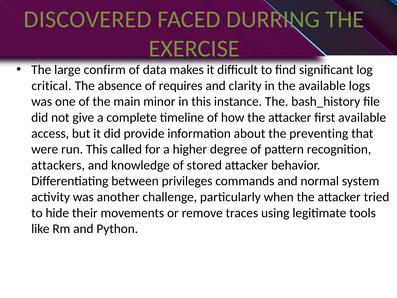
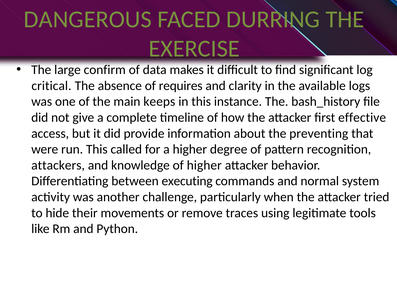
DISCOVERED: DISCOVERED -> DANGEROUS (88, 19)
minor: minor -> keeps (159, 102)
first available: available -> effective (362, 117)
of stored: stored -> higher (204, 165)
privileges: privileges -> executing (187, 181)
